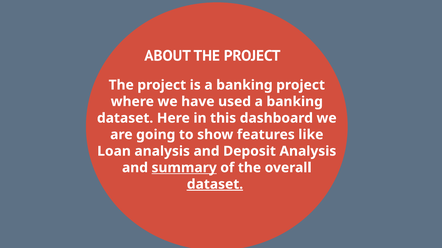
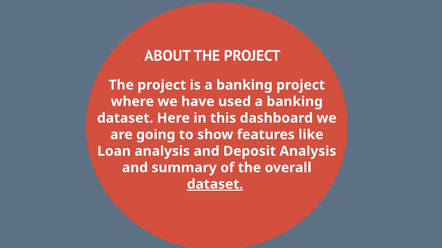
summary underline: present -> none (184, 168)
